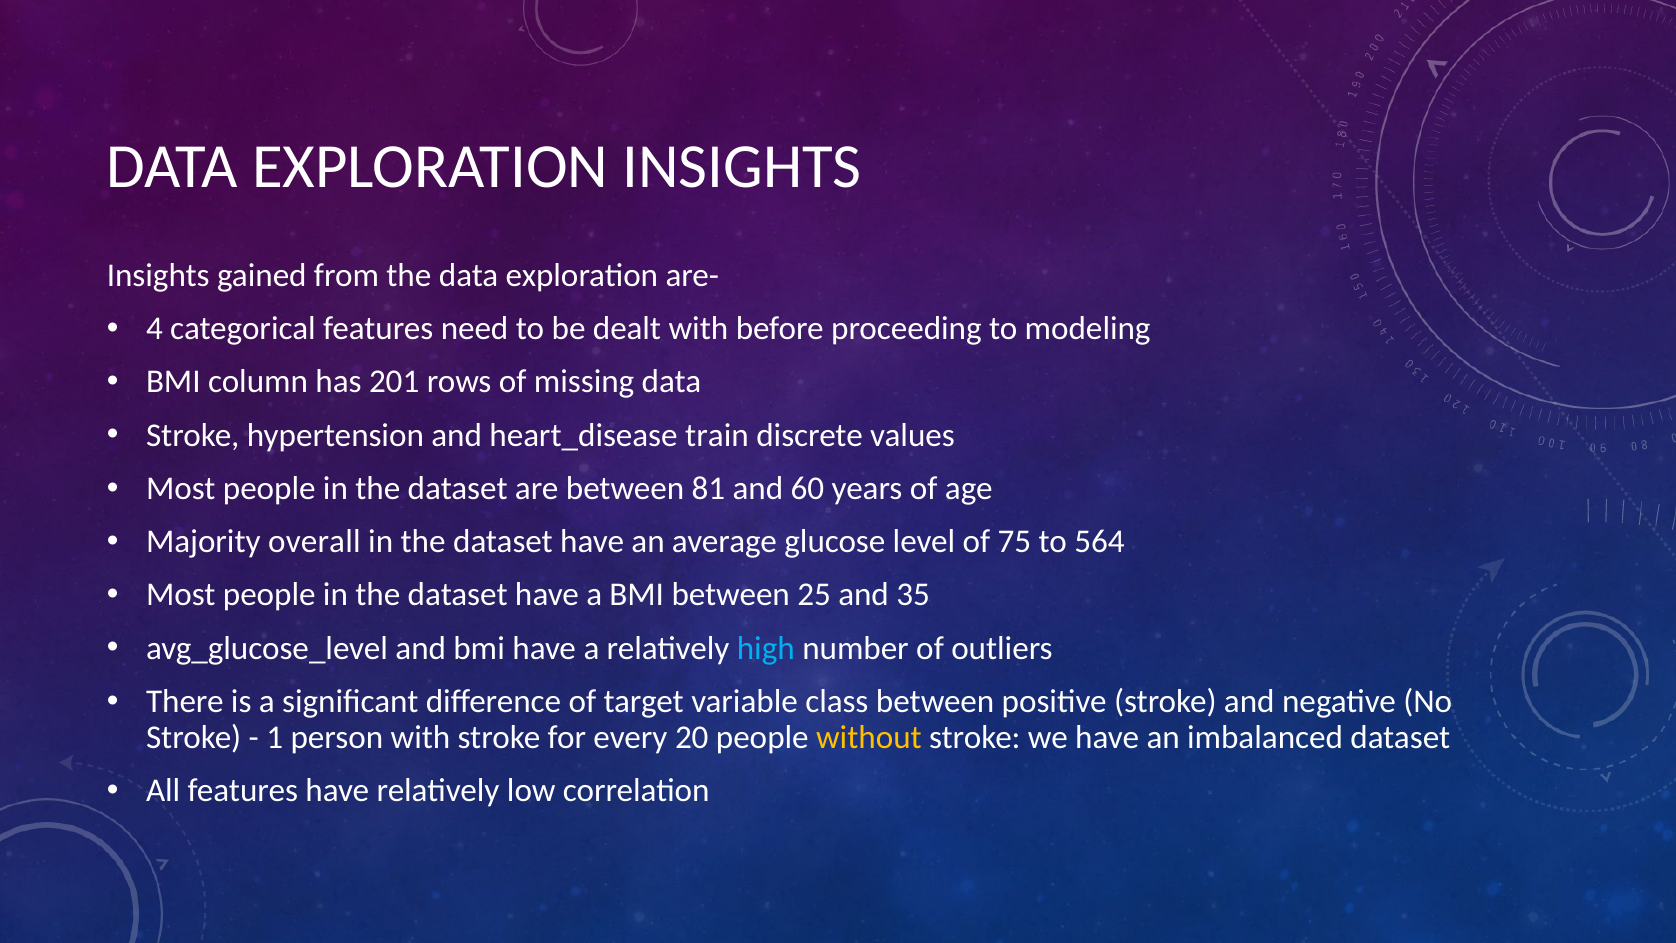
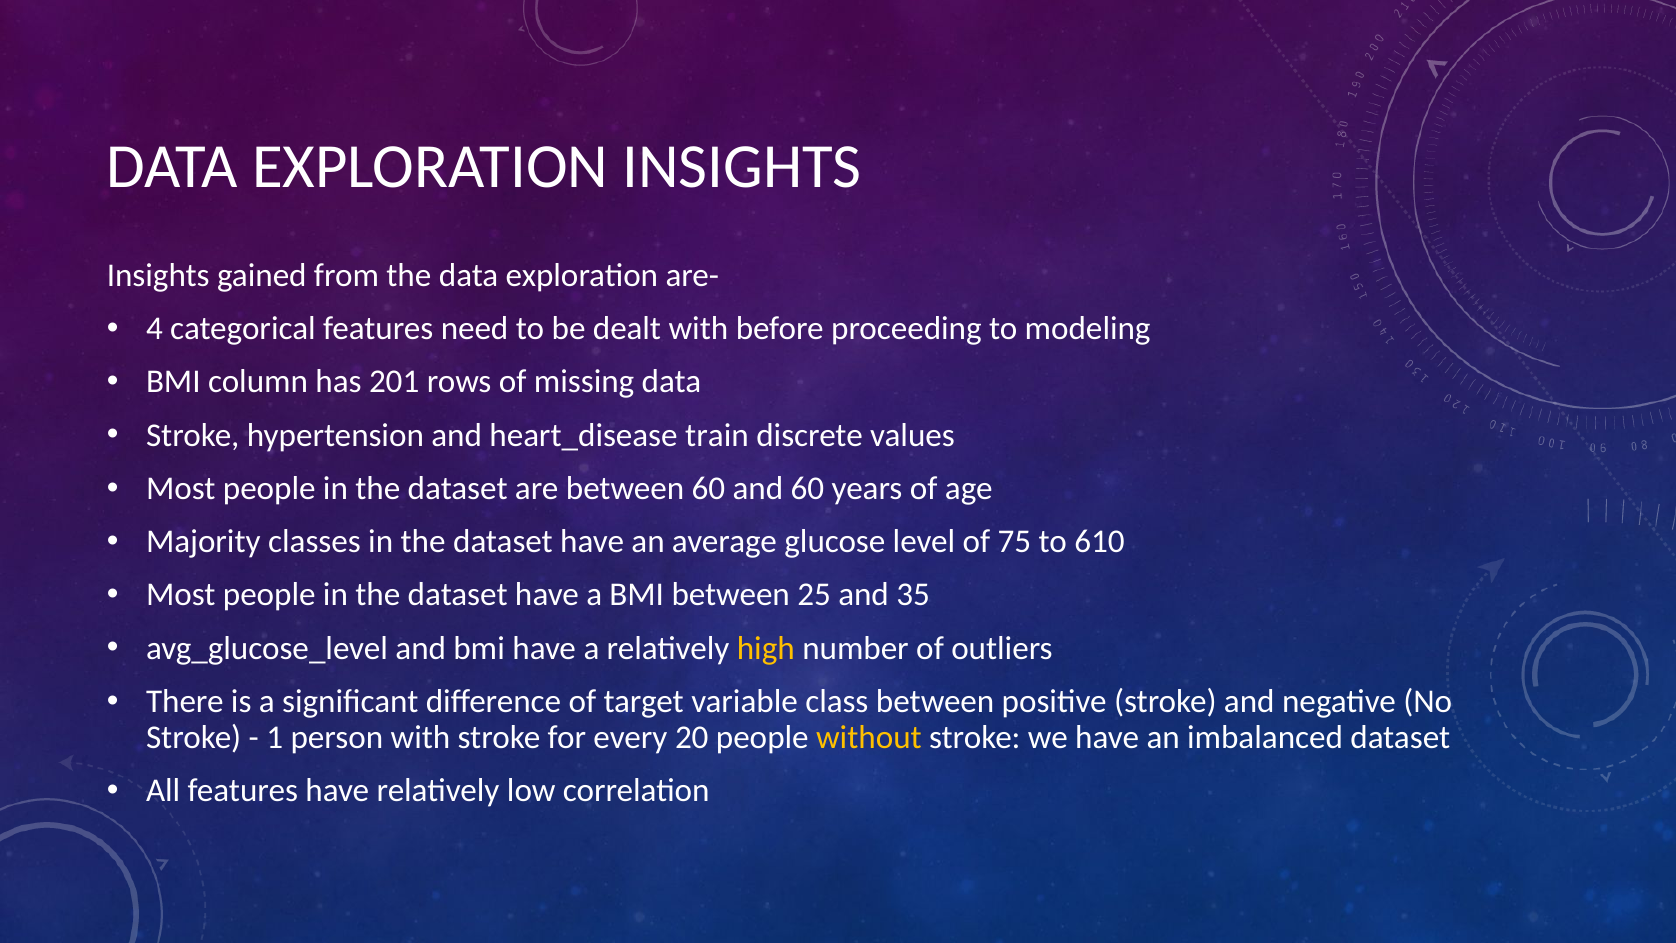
between 81: 81 -> 60 (708, 488)
overall: overall -> classes (314, 542)
564: 564 -> 610 (1100, 542)
high colour: light blue -> yellow (766, 648)
